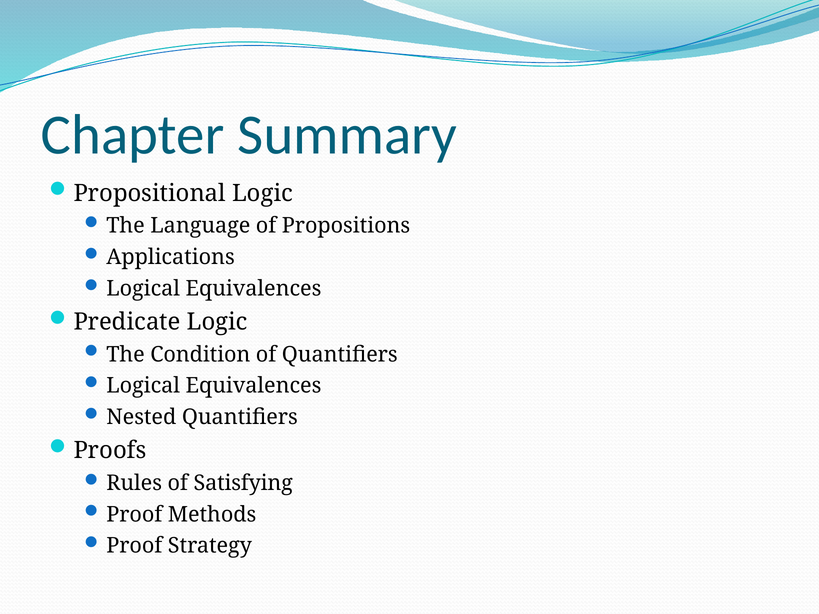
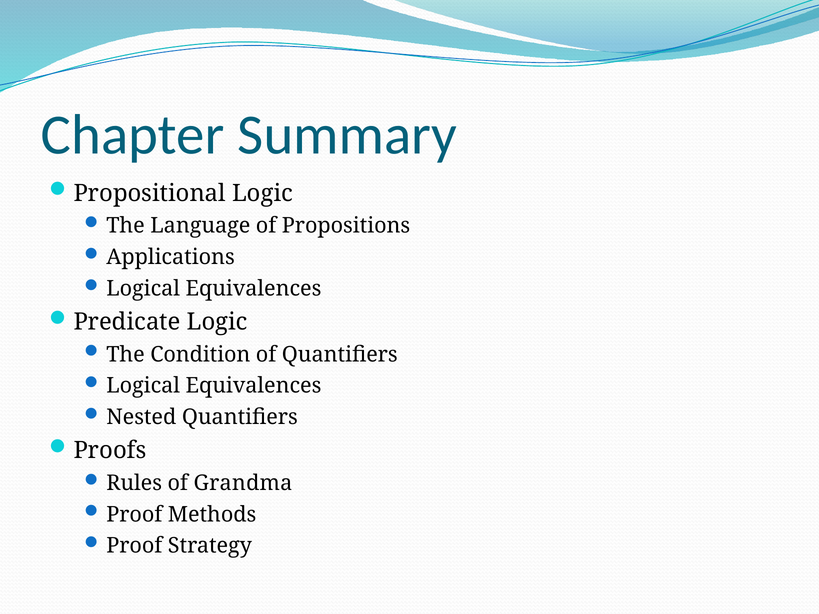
Satisfying: Satisfying -> Grandma (243, 483)
